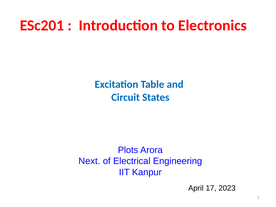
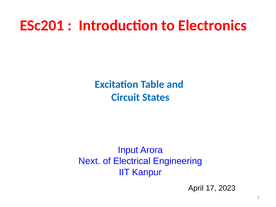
Plots: Plots -> Input (128, 150)
